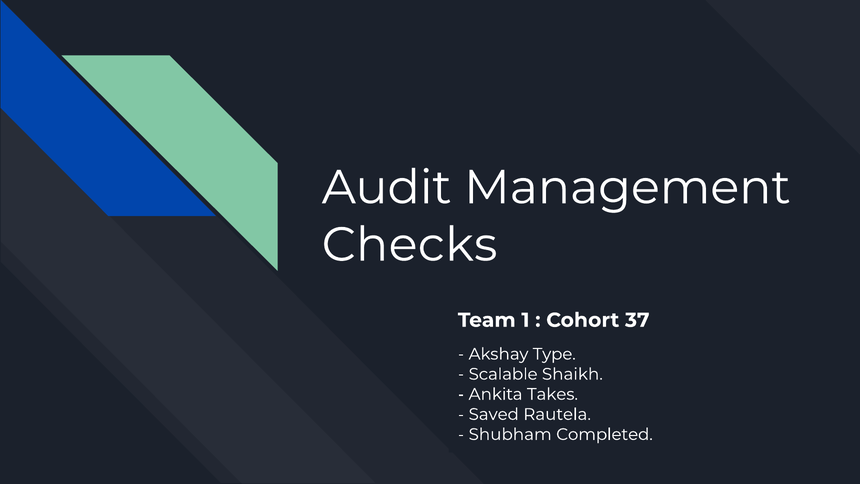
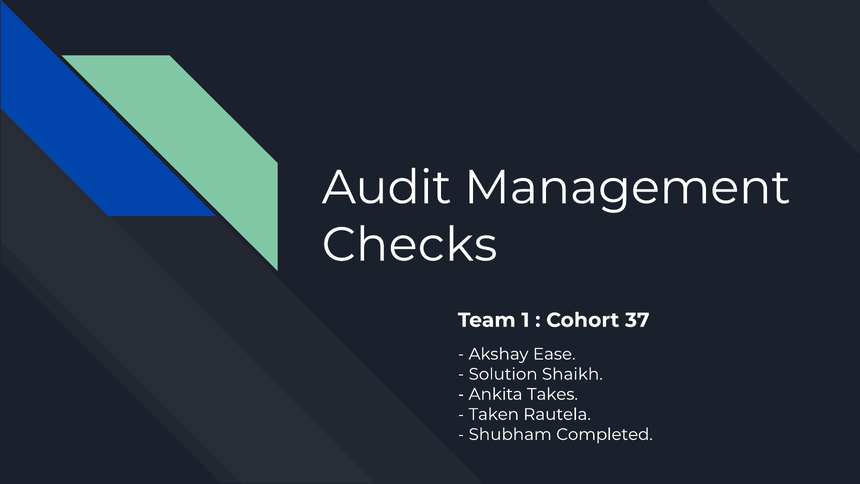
Type: Type -> Ease (554, 354)
Scalable: Scalable -> Solution (503, 374)
Saved: Saved -> Taken (494, 414)
